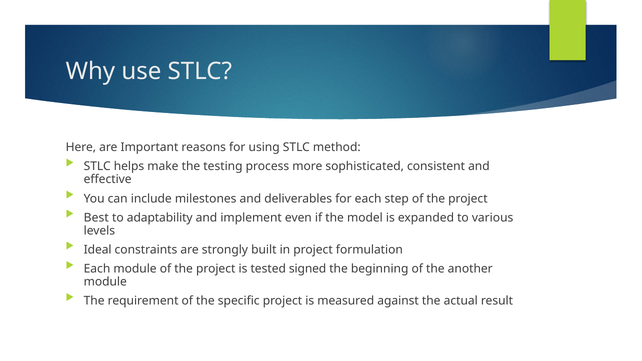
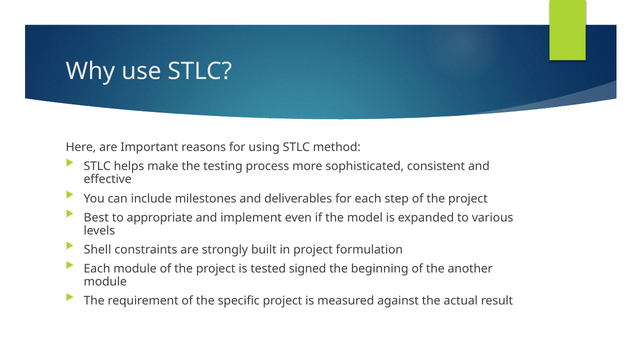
adaptability: adaptability -> appropriate (160, 218)
Ideal: Ideal -> Shell (98, 250)
